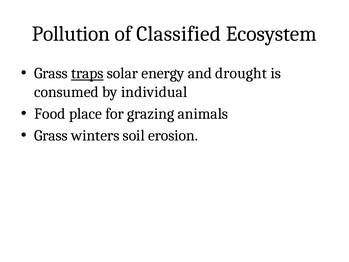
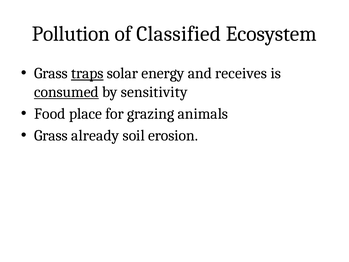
drought: drought -> receives (241, 73)
consumed underline: none -> present (66, 92)
individual: individual -> sensitivity (154, 92)
winters: winters -> already (95, 135)
